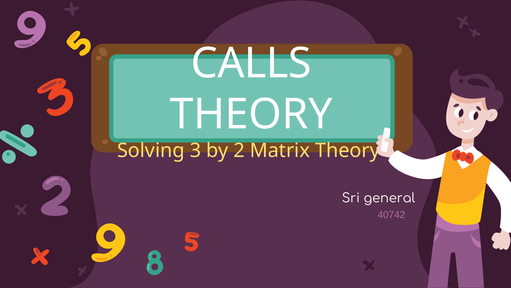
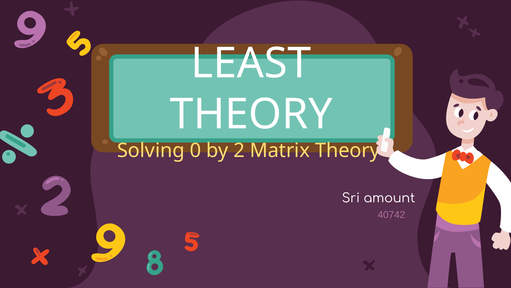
CALLS: CALLS -> LEAST (251, 63)
3: 3 -> 0 (195, 150)
general: general -> amount (389, 198)
